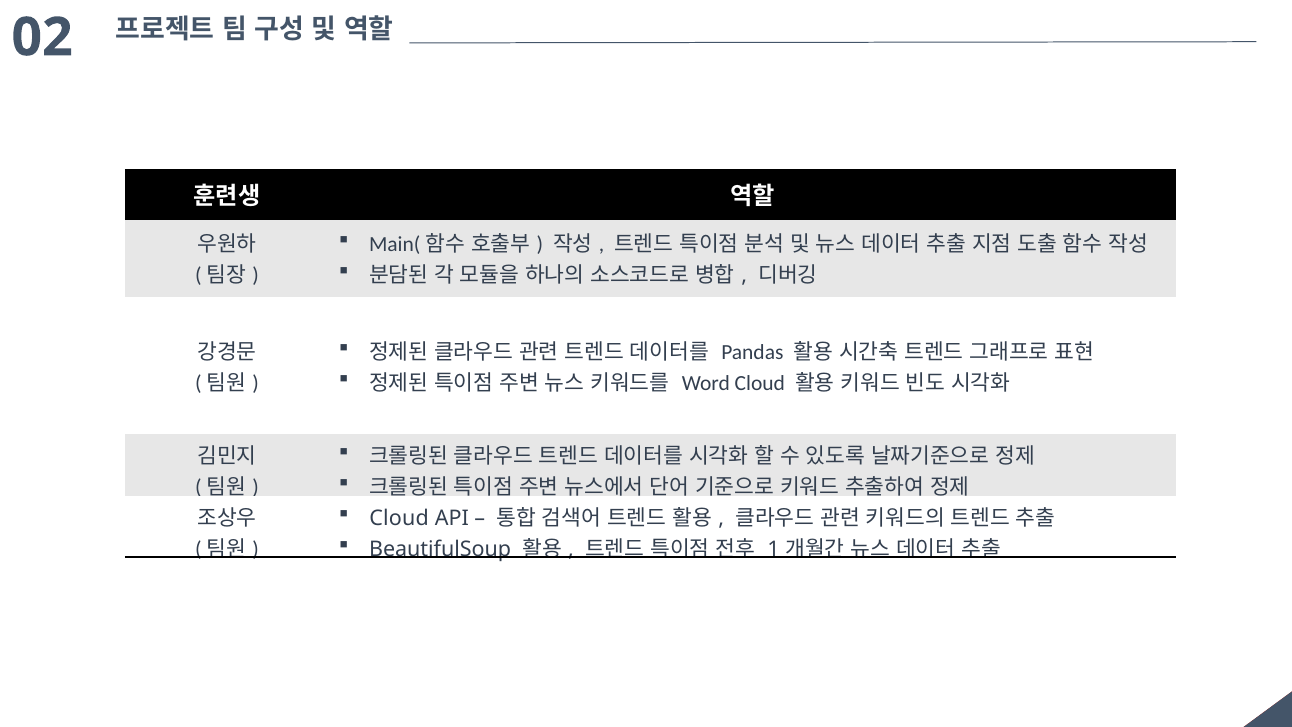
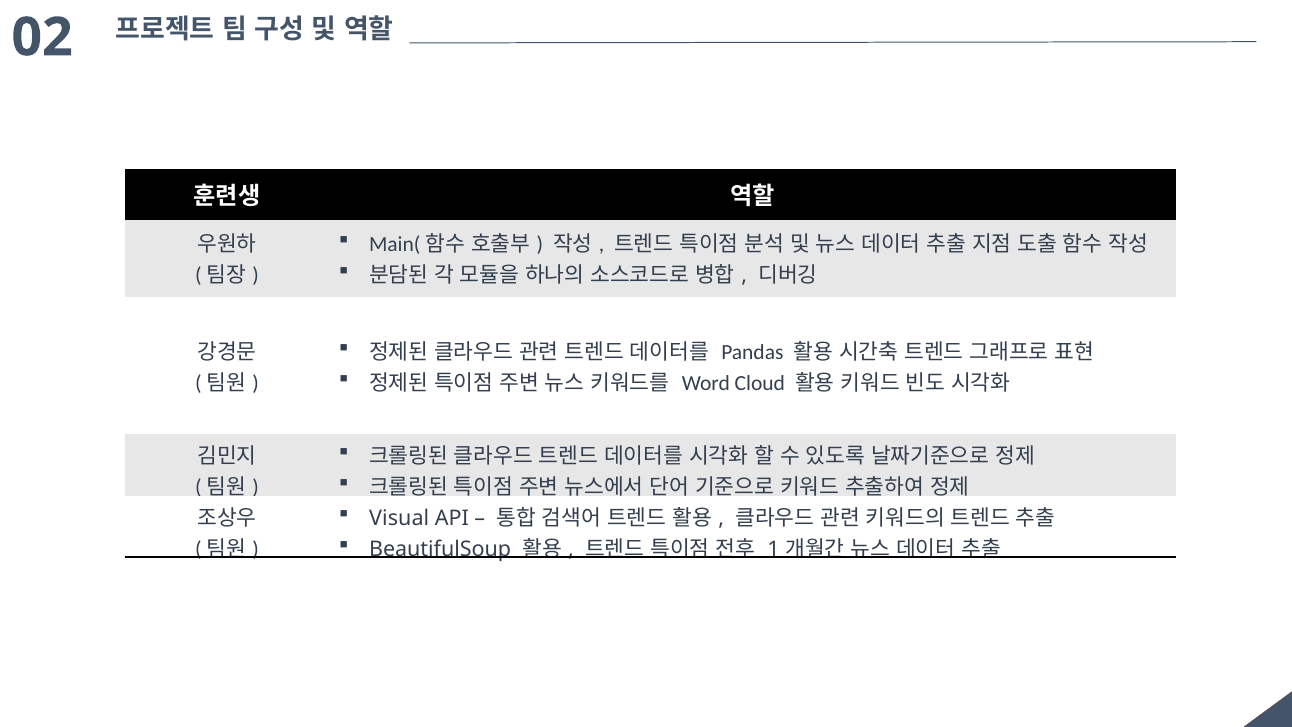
Cloud: Cloud -> Visual (399, 518)
